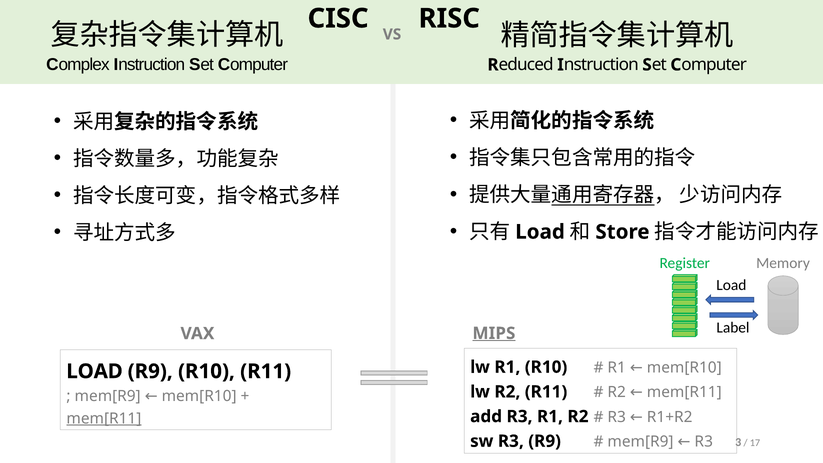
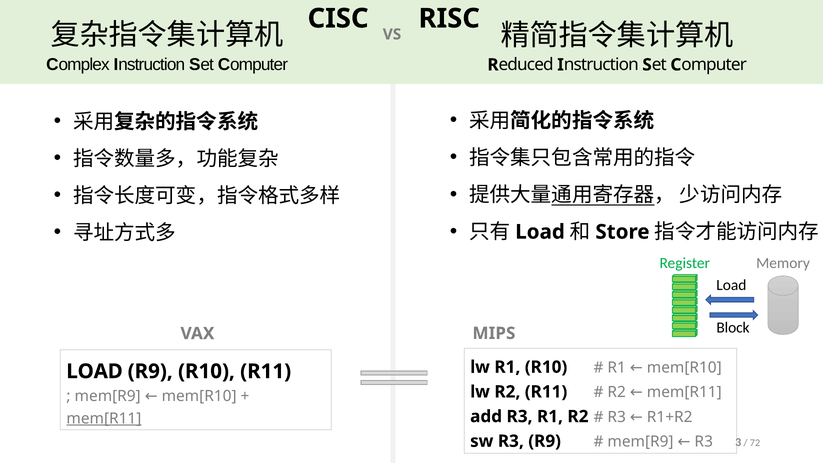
Label: Label -> Block (733, 328)
MIPS underline: present -> none (494, 333)
17: 17 -> 72 (755, 443)
